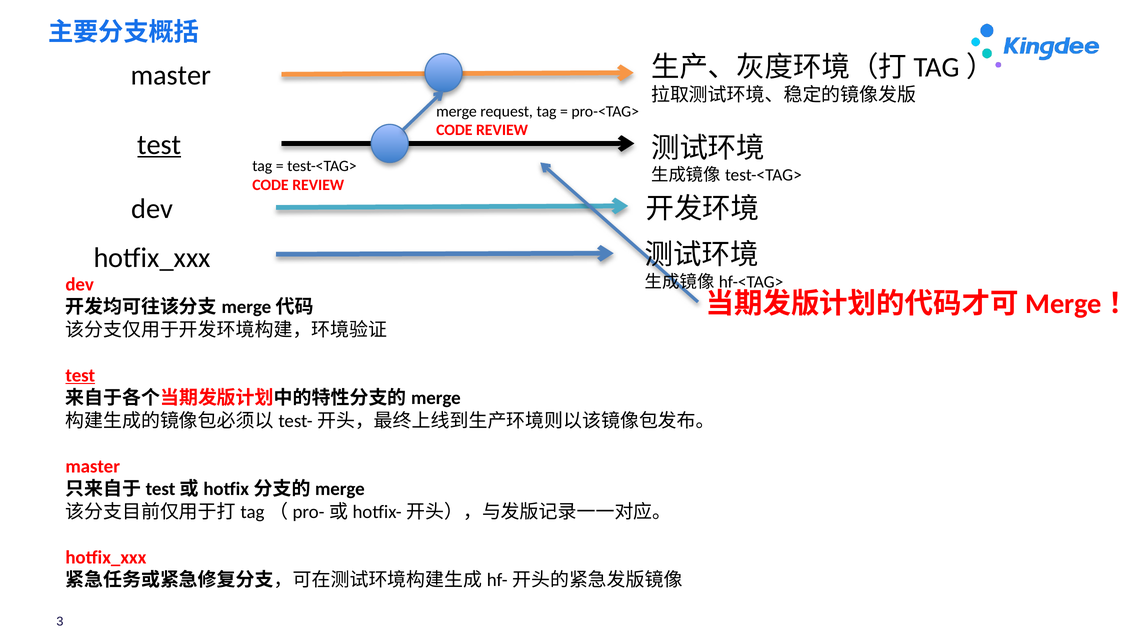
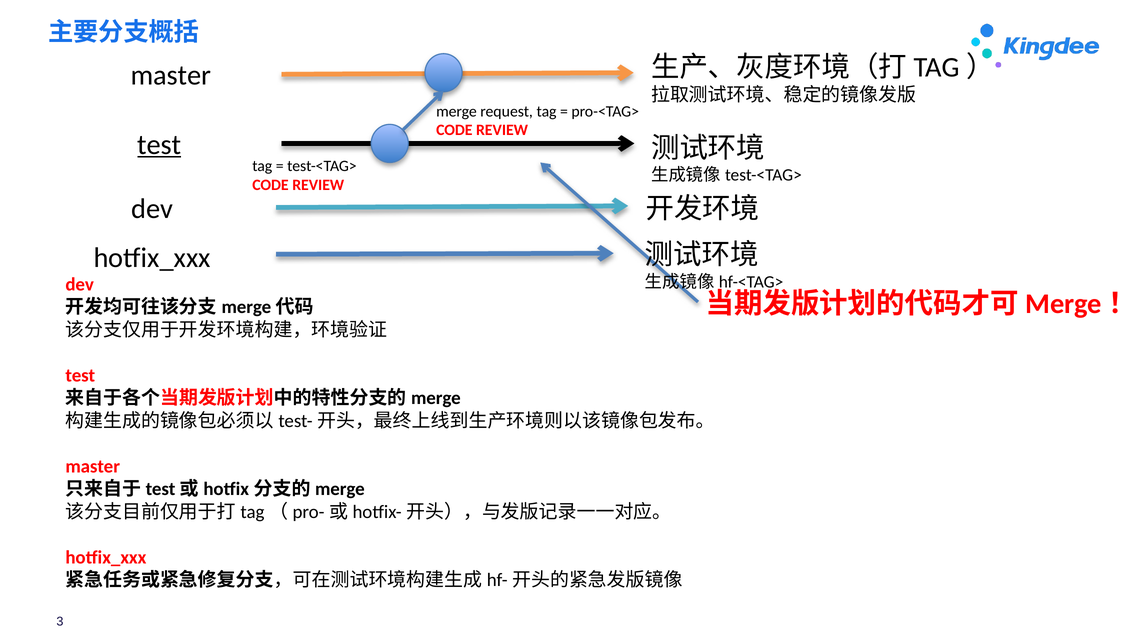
test underline: present -> none (80, 375)
